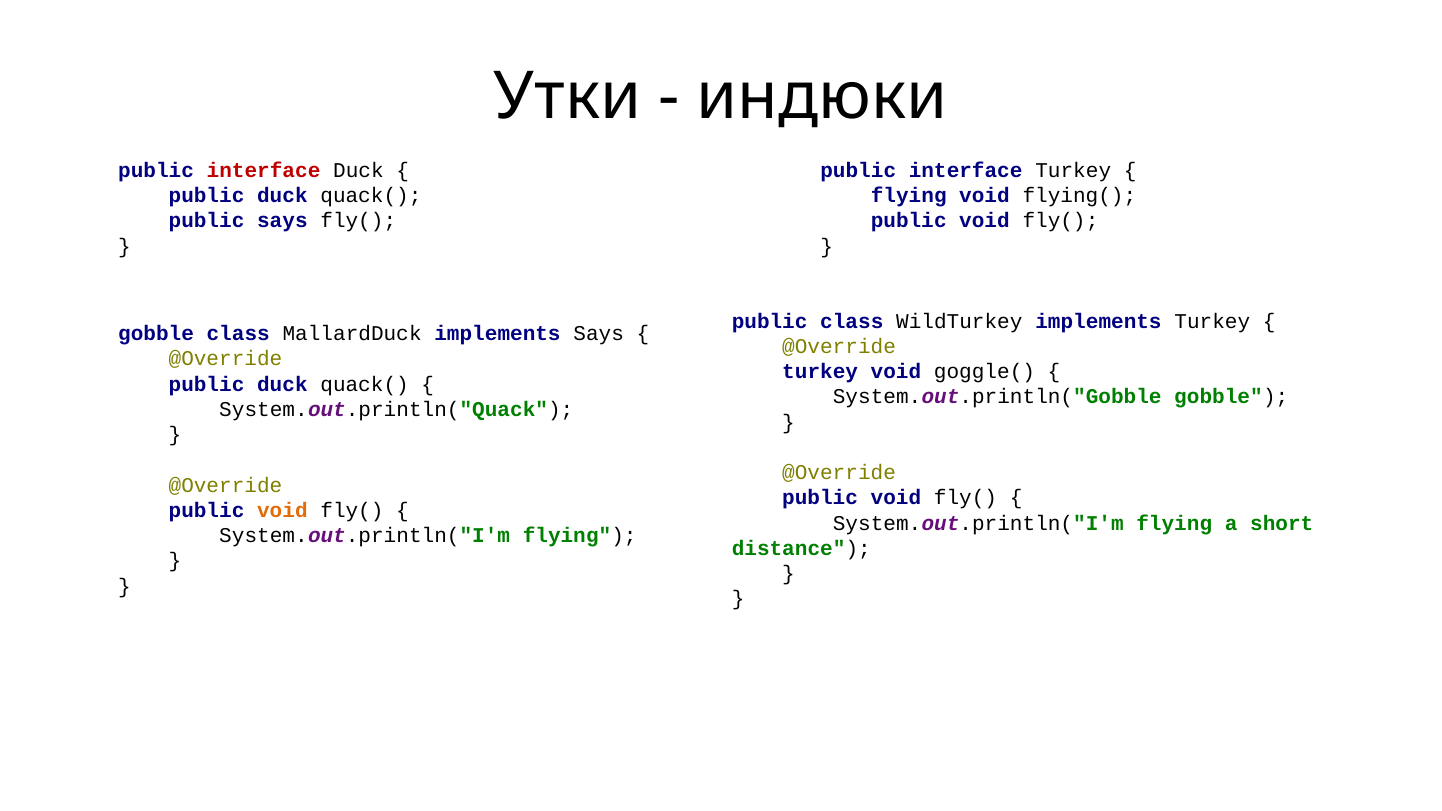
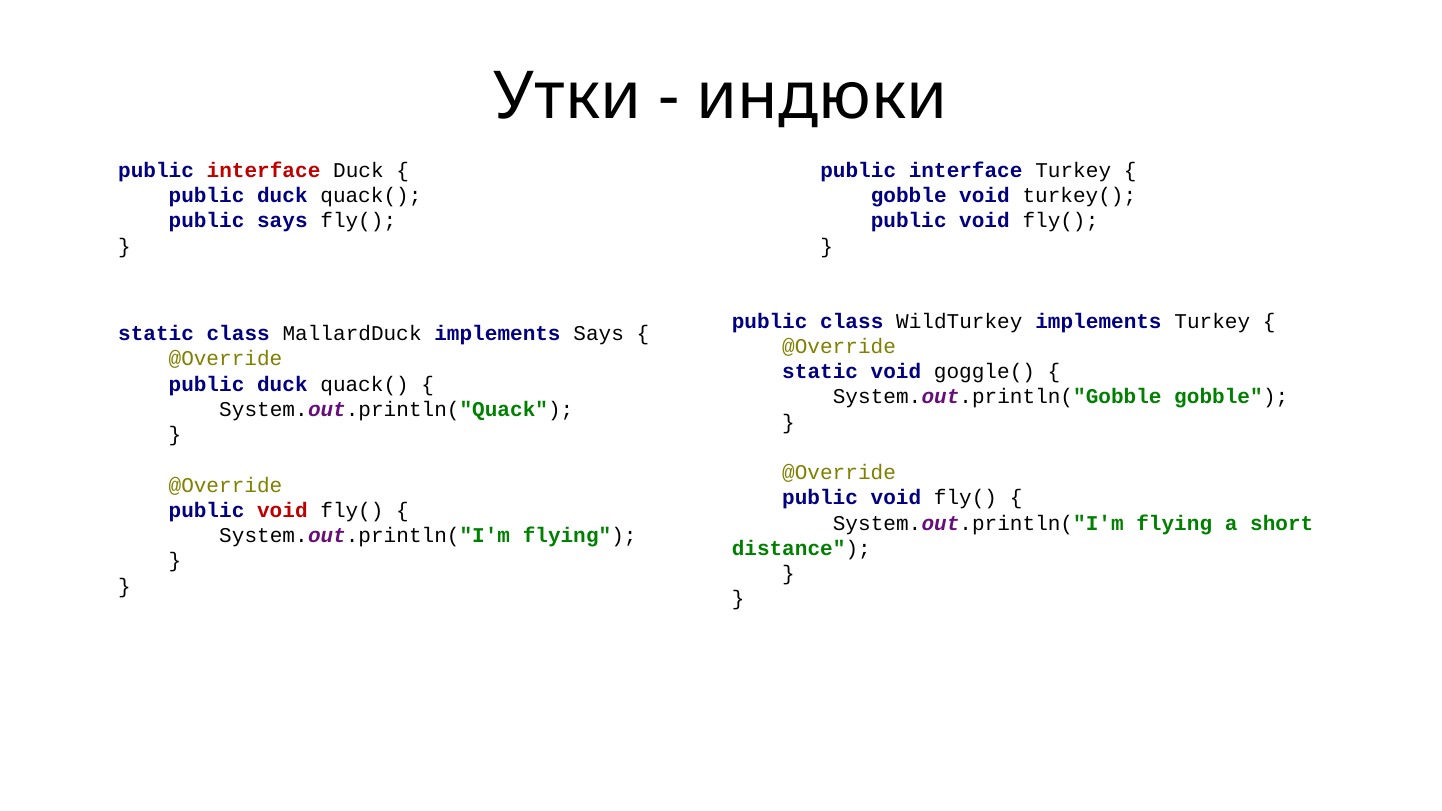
flying: flying -> gobble (909, 196)
flying(: flying( -> turkey( (1079, 196)
gobble: gobble -> static (156, 334)
turkey: turkey -> static (820, 372)
void colour: orange -> red (282, 510)
